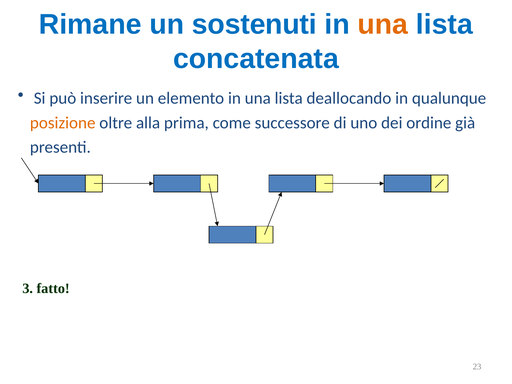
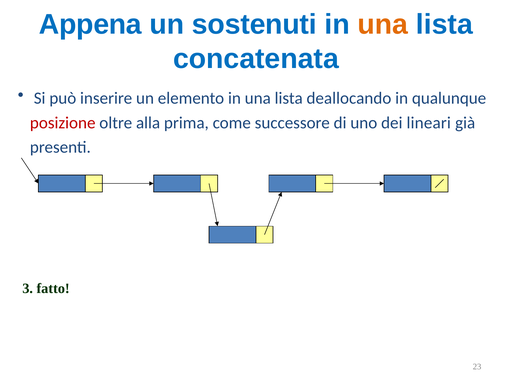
Rimane: Rimane -> Appena (90, 25)
posizione colour: orange -> red (63, 123)
ordine: ordine -> lineari (429, 123)
